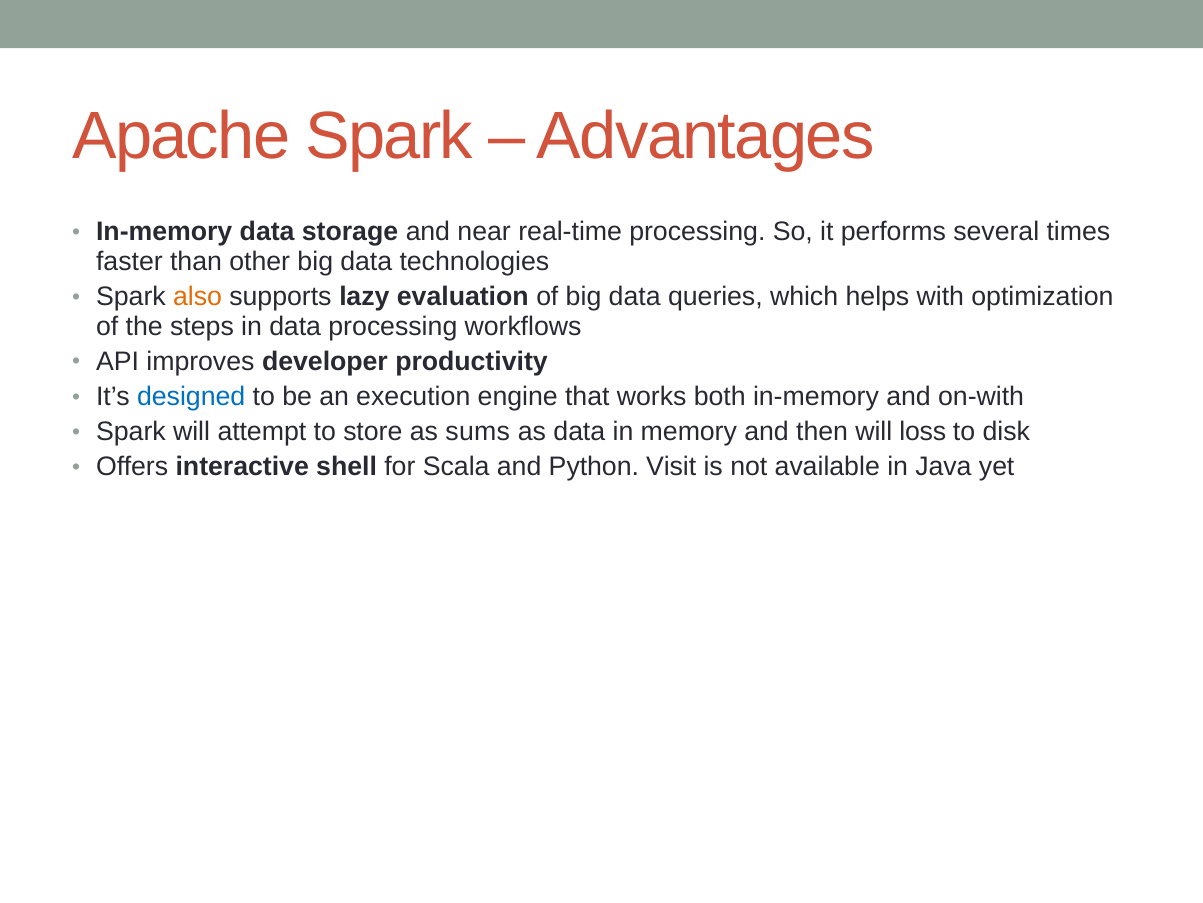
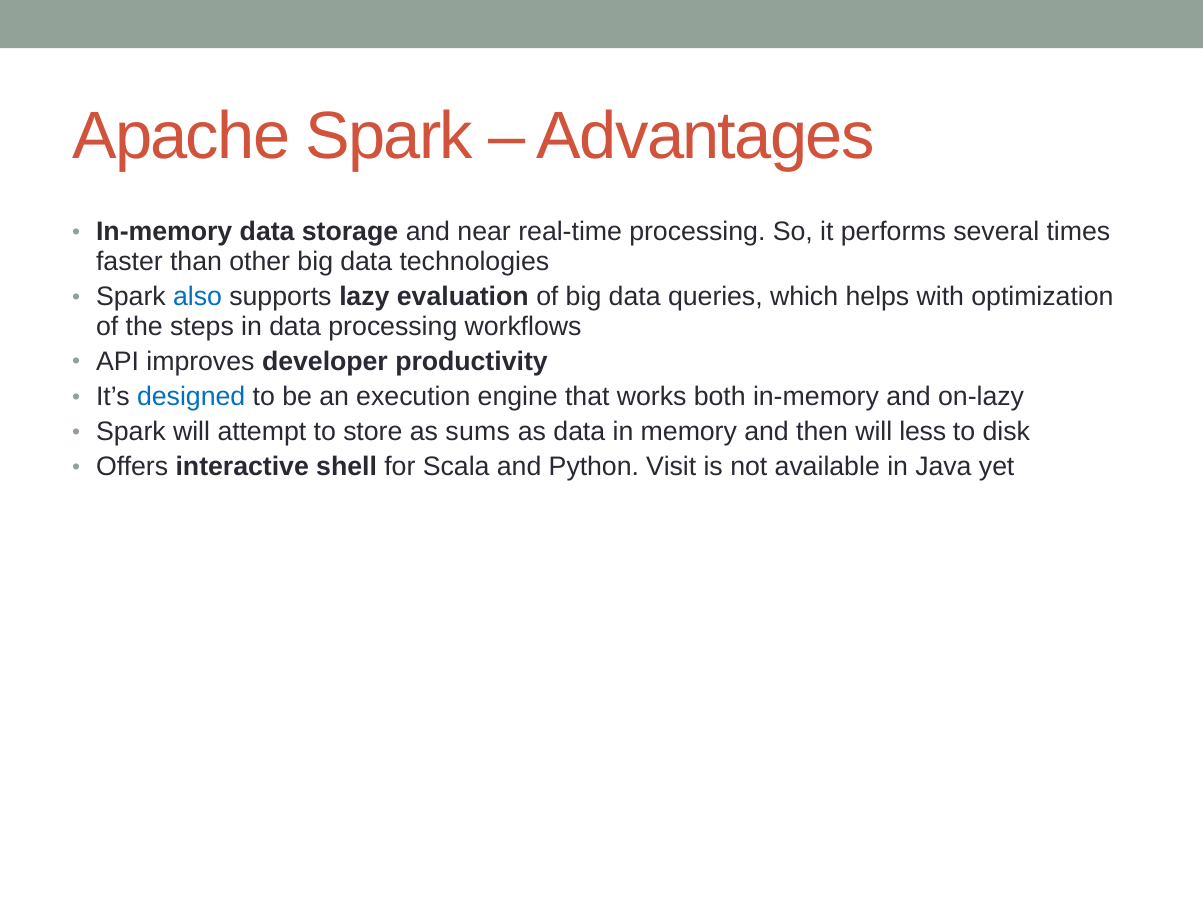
also colour: orange -> blue (198, 297)
on-with: on-with -> on-lazy (981, 396)
loss: loss -> less (923, 431)
